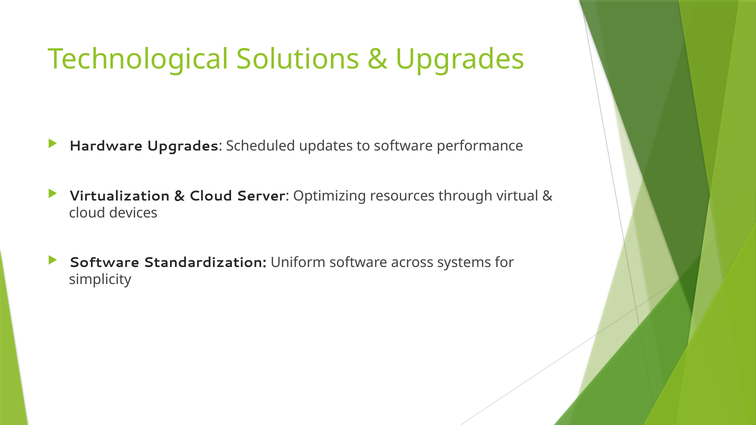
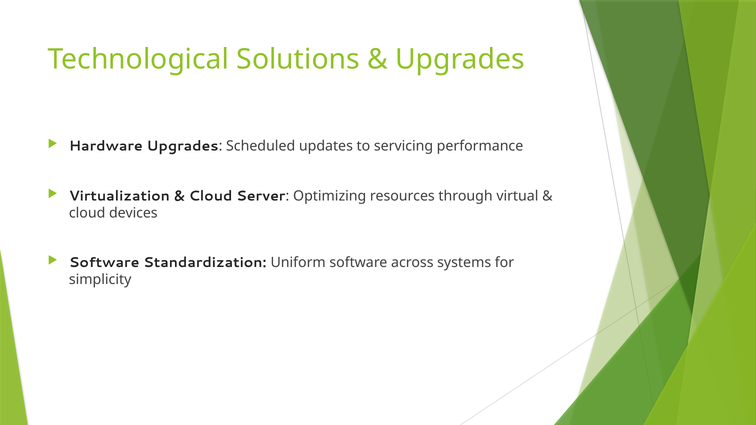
to software: software -> servicing (404, 146)
